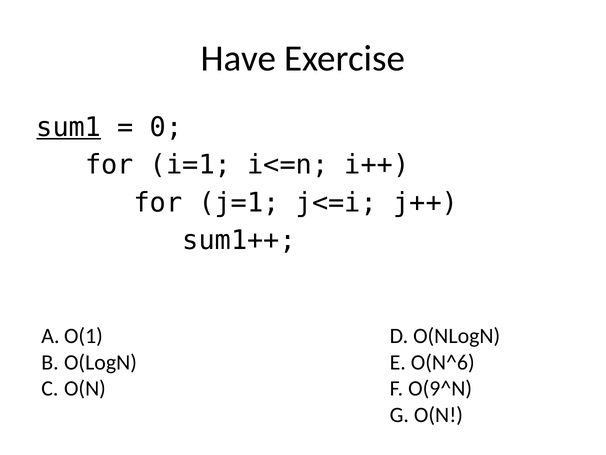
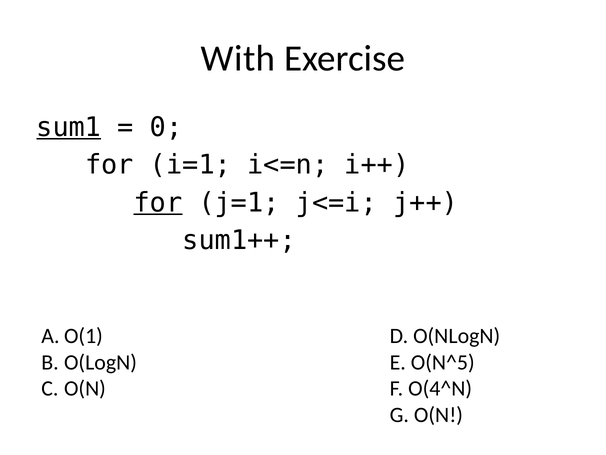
Have: Have -> With (238, 59)
for underline: none -> present (158, 203)
O(N^6: O(N^6 -> O(N^5 (443, 362)
O(9^N: O(9^N -> O(4^N (440, 388)
